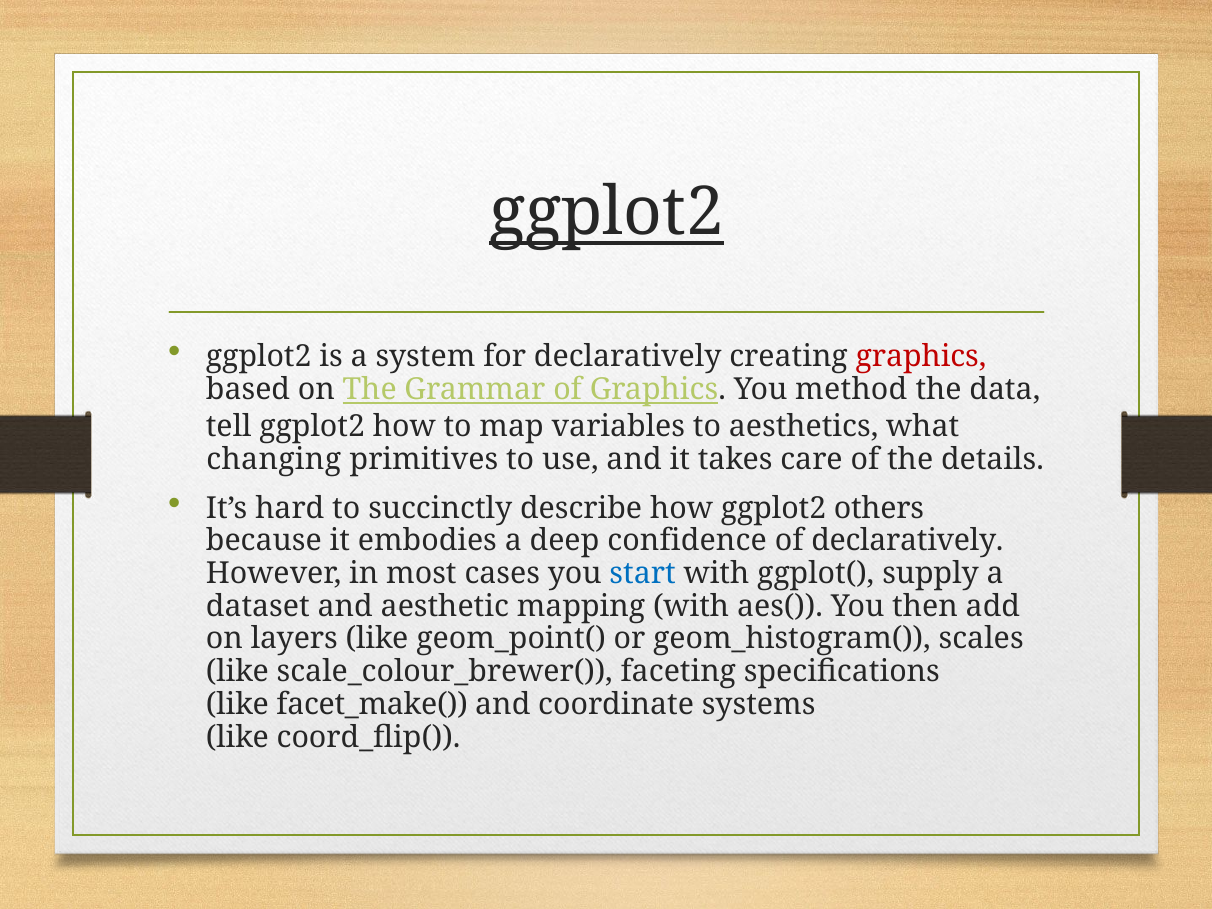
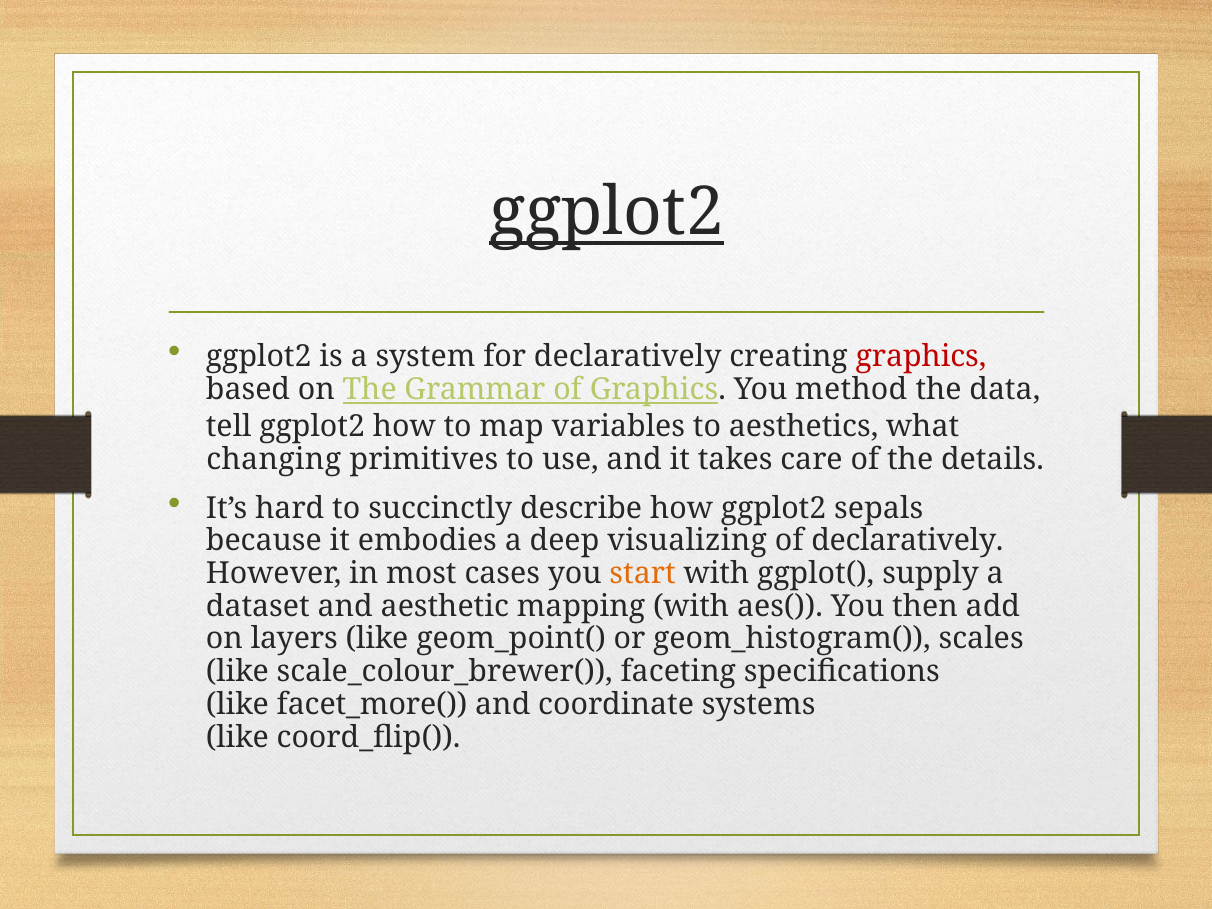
others: others -> sepals (879, 508)
confidence: confidence -> visualizing (687, 541)
start colour: blue -> orange (643, 574)
facet_make(: facet_make( -> facet_more( (372, 704)
